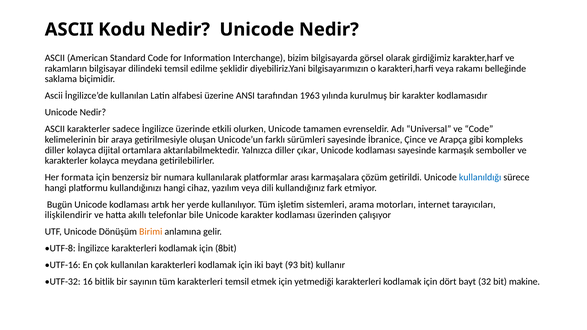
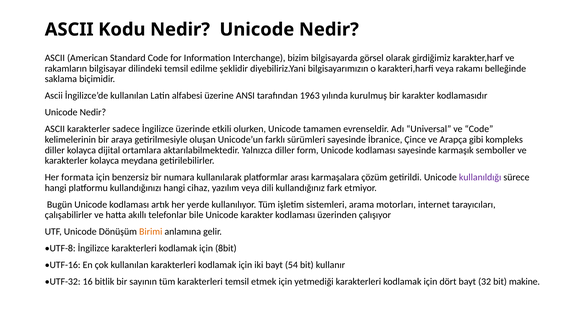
çıkar: çıkar -> form (308, 150)
kullanıldığı colour: blue -> purple (480, 177)
ilişkilendirir: ilişkilendirir -> çalışabilirler (68, 215)
93: 93 -> 54 (291, 265)
